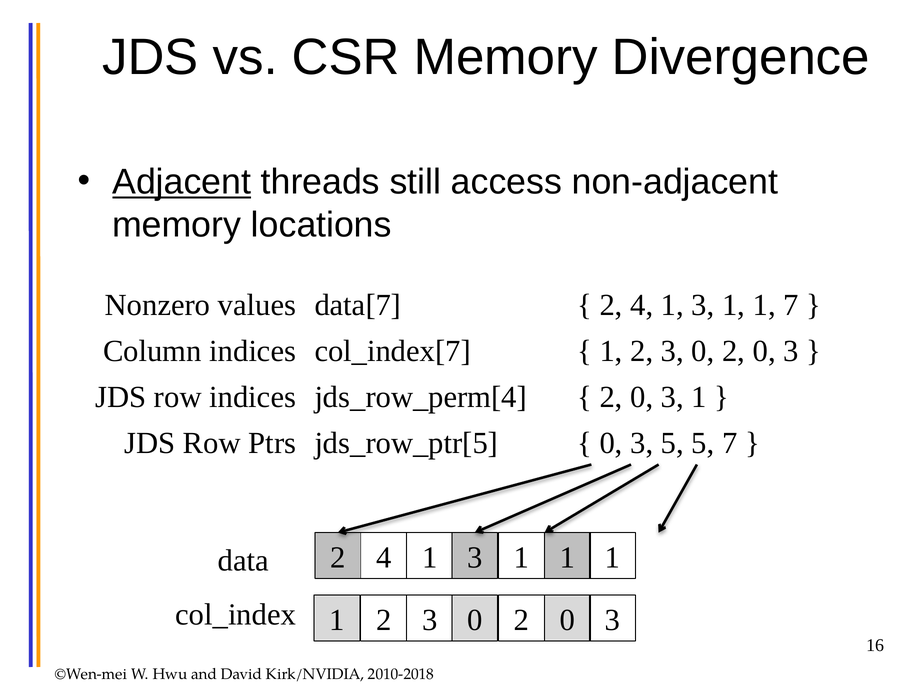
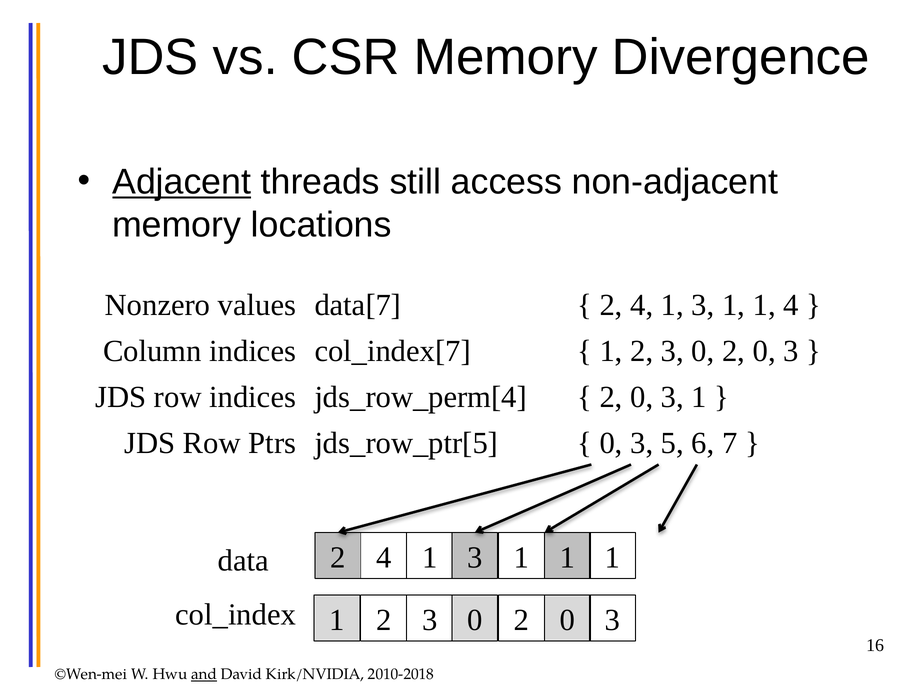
1 7: 7 -> 4 (791, 305)
5 5: 5 -> 6 (703, 443)
and underline: none -> present (204, 674)
